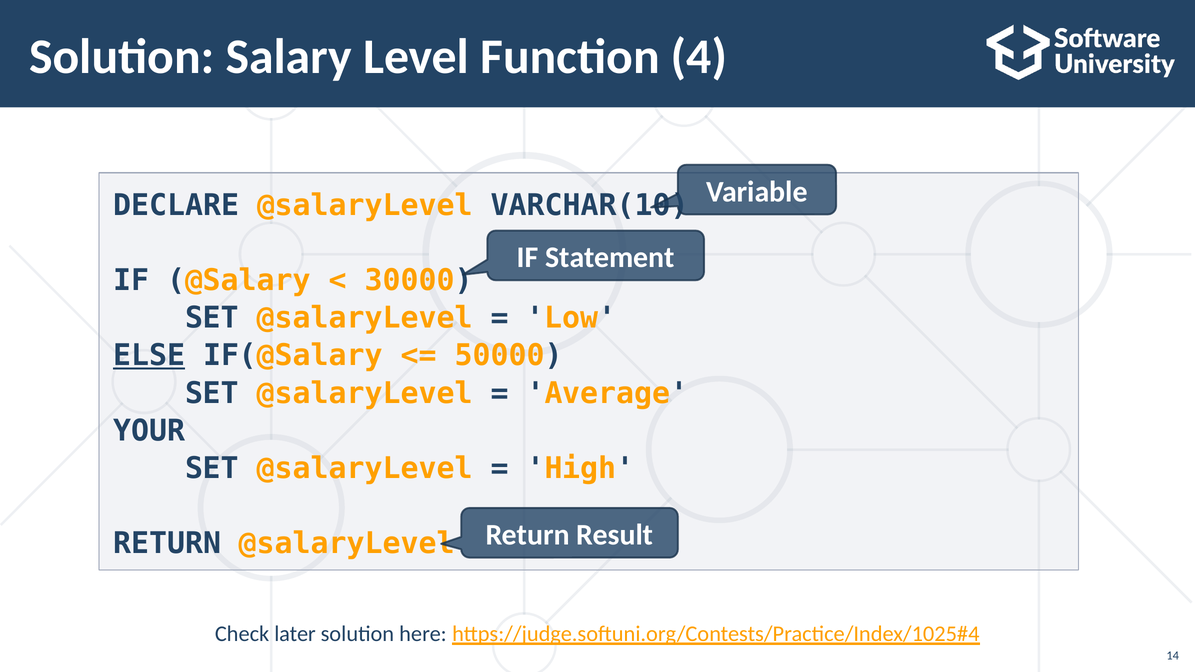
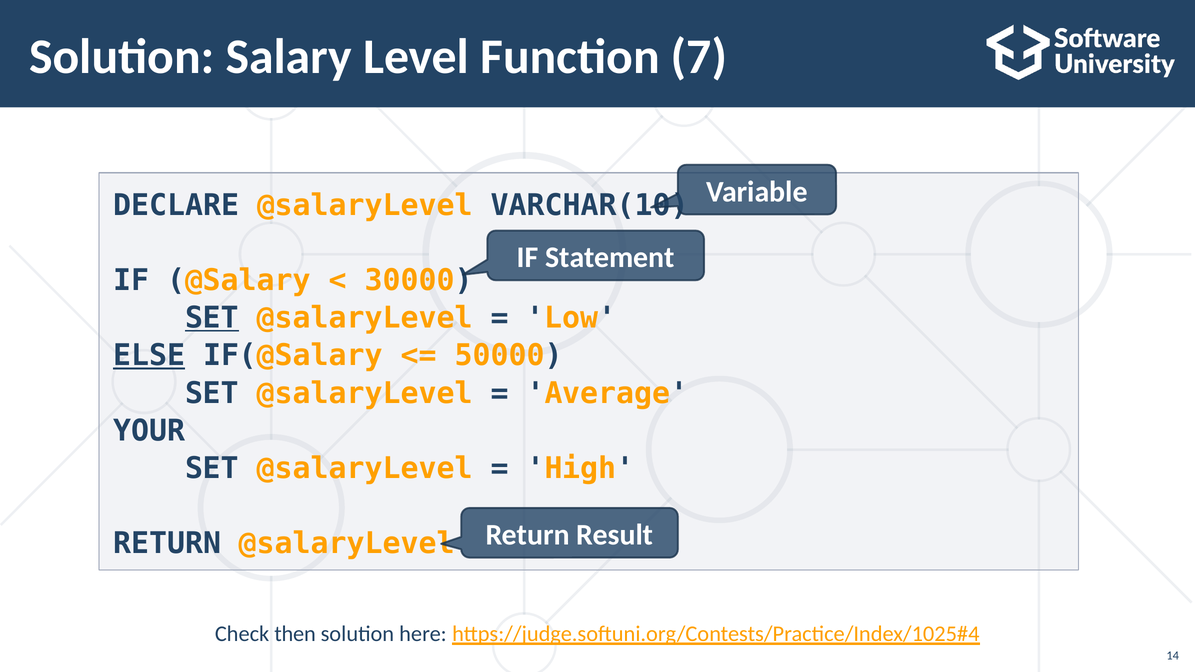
4: 4 -> 7 (699, 57)
SET underline: none -> present (212, 318)
later: later -> then (295, 634)
